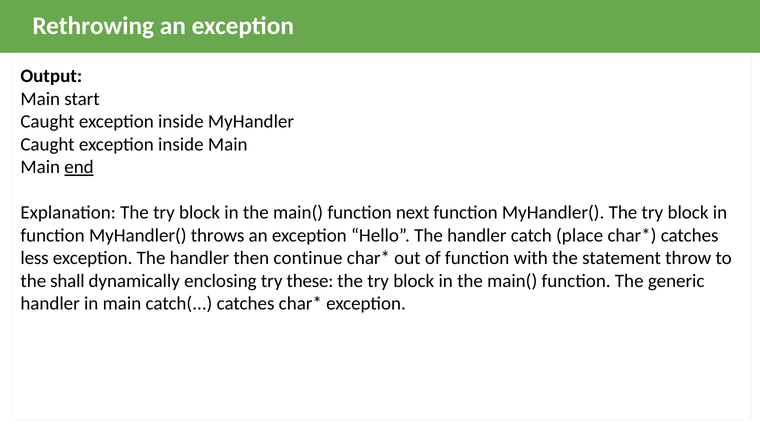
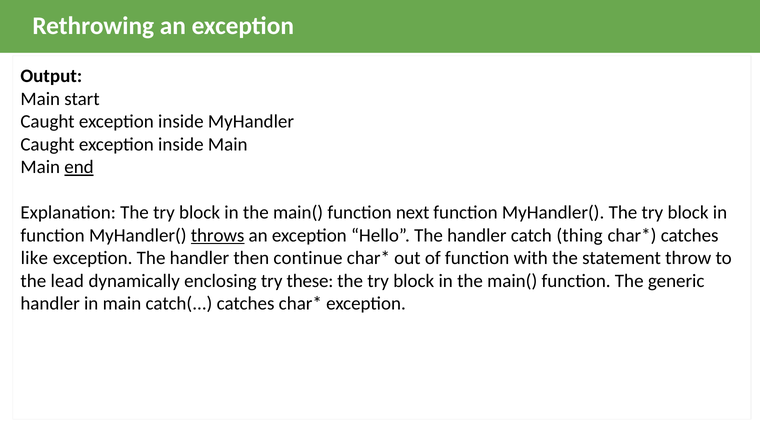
throws underline: none -> present (218, 236)
place: place -> thing (580, 236)
less: less -> like (34, 259)
shall: shall -> lead (67, 281)
